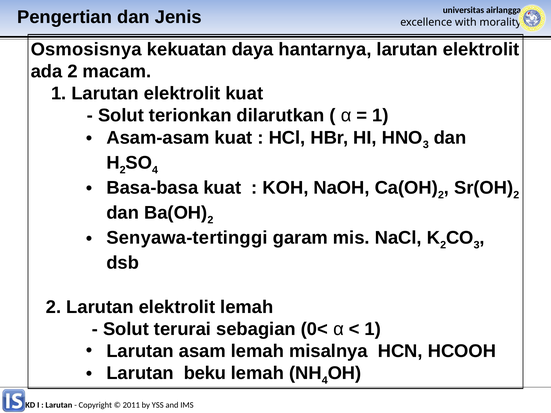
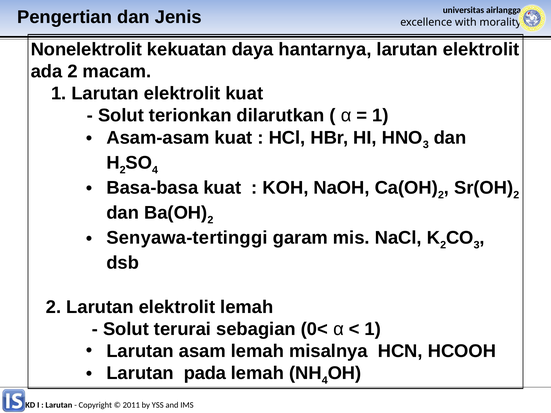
Osmosisnya: Osmosisnya -> Nonelektrolit (86, 50)
beku: beku -> pada (205, 373)
